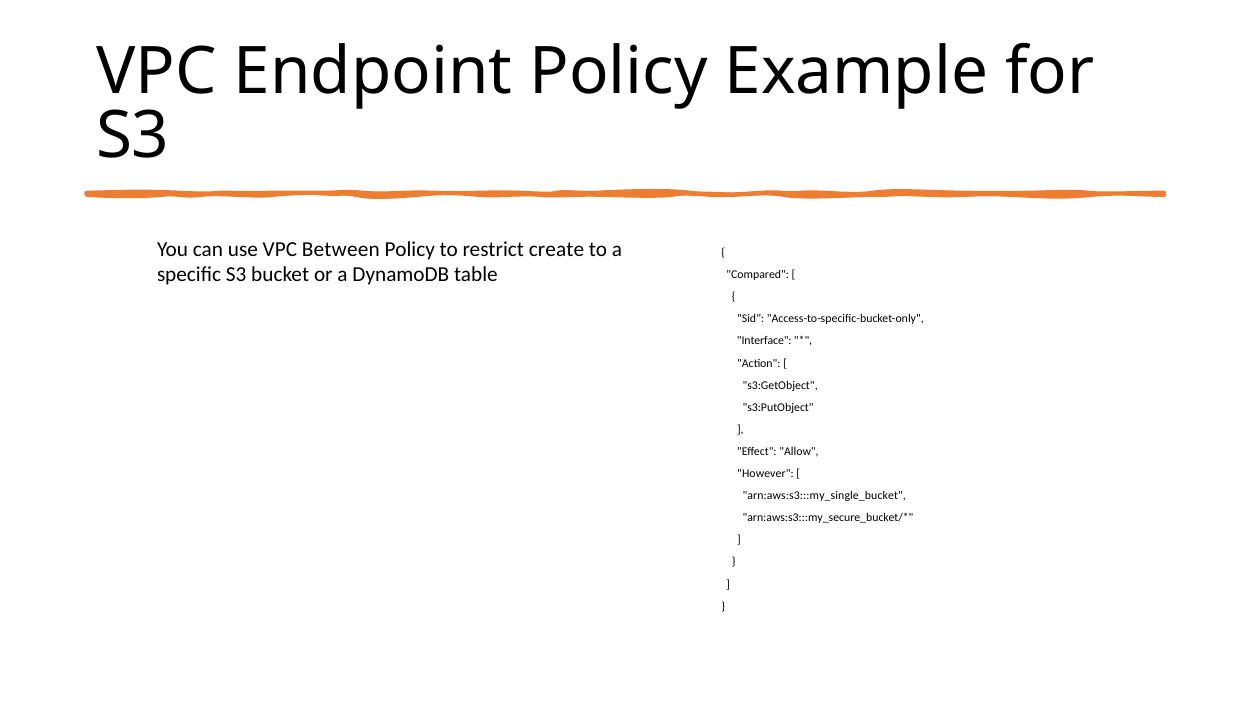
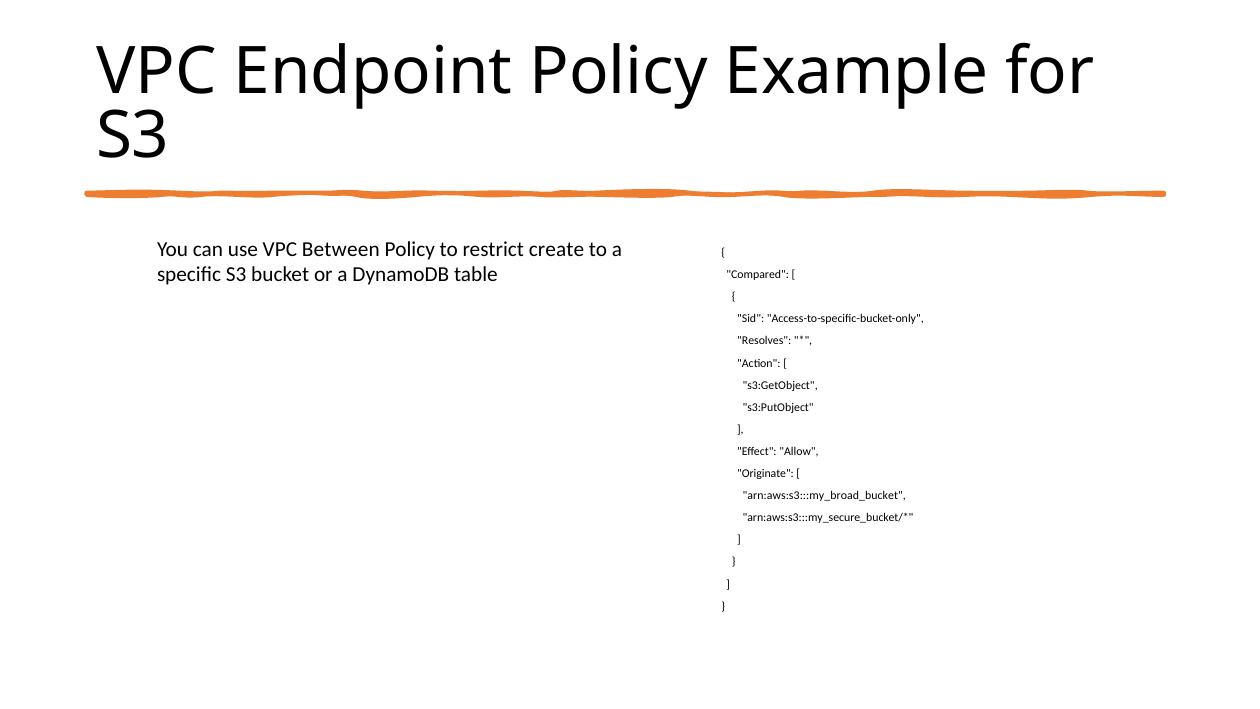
Interface: Interface -> Resolves (764, 341)
However: However -> Originate (766, 473)
arn:aws:s3:::my_single_bucket: arn:aws:s3:::my_single_bucket -> arn:aws:s3:::my_broad_bucket (824, 496)
